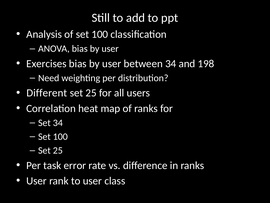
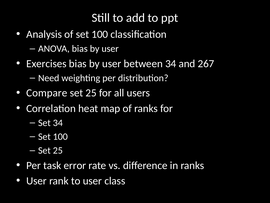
198: 198 -> 267 (206, 63)
Different: Different -> Compare (47, 93)
